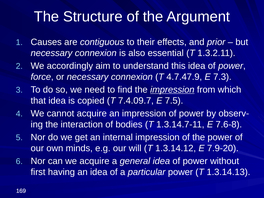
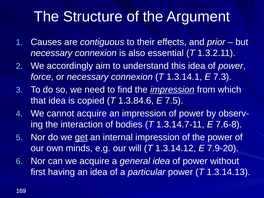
4.7.47.9: 4.7.47.9 -> 1.3.14.1 (184, 77)
7.4.09.7: 7.4.09.7 -> 1.3.84.6 (136, 101)
get underline: none -> present (81, 137)
